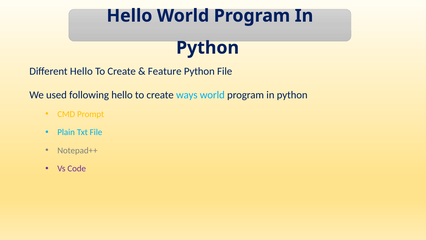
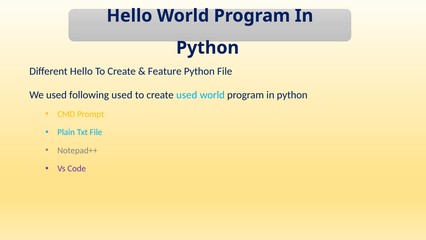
following hello: hello -> used (122, 95)
create ways: ways -> used (187, 95)
